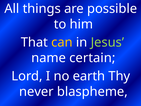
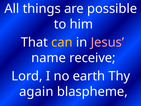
Jesus colour: light green -> pink (107, 42)
certain: certain -> receive (92, 58)
never: never -> again (36, 91)
